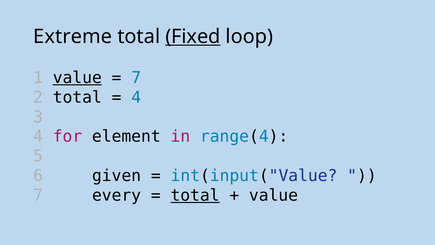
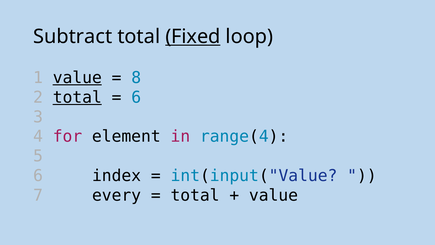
Extreme: Extreme -> Subtract (73, 37)
7: 7 -> 8 (136, 78)
total underline: none -> present (77, 97)
4: 4 -> 6 (136, 97)
given: given -> index (117, 176)
total underline: present -> none (195, 195)
